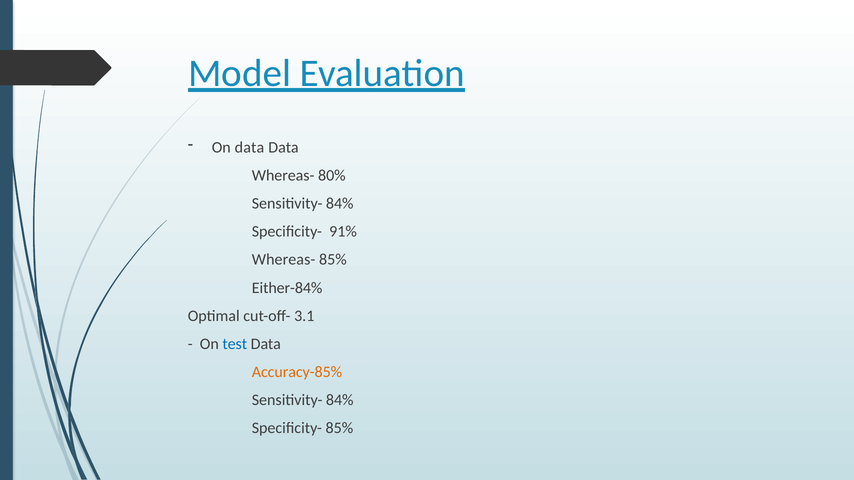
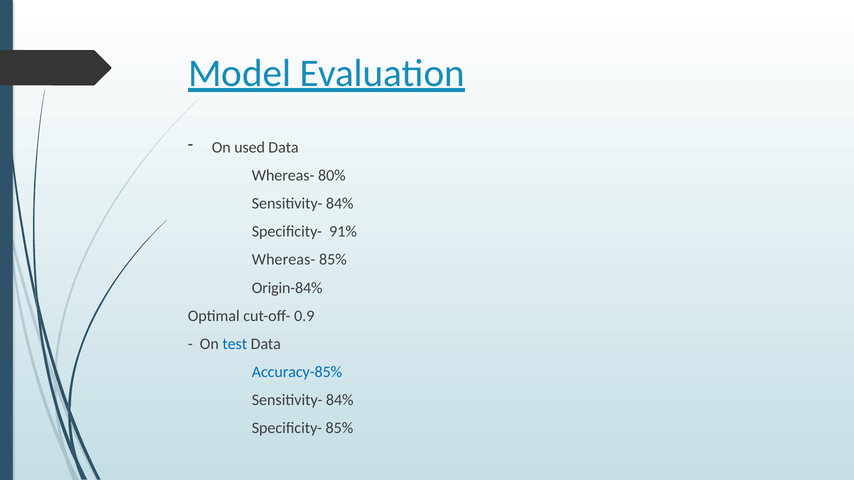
On data: data -> used (250, 147)
Either-84%: Either-84% -> Origin-84% (287, 288)
3.1: 3.1 -> 0.9 (304, 316)
Accuracy-85% colour: orange -> blue (297, 372)
